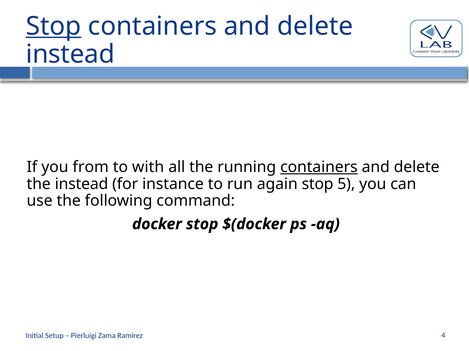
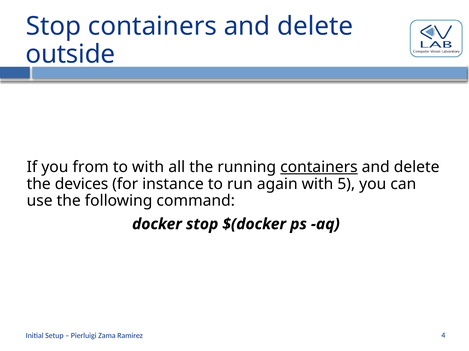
Stop underline: present -> none (54, 26)
instead: instead -> outside (70, 54)
the instead: instead -> devices (82, 184)
again stop: stop -> with (318, 184)
